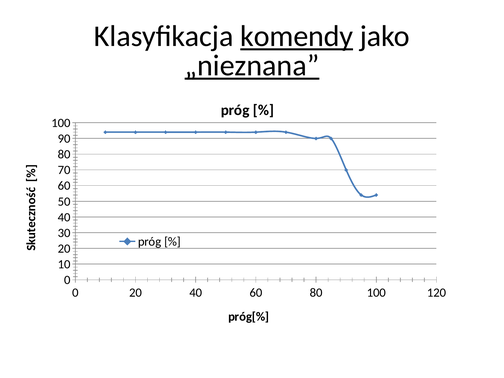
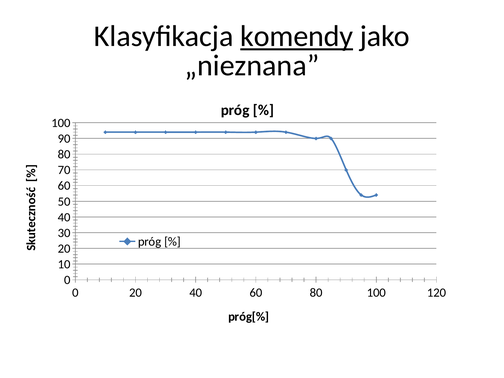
„nieznana underline: present -> none (252, 66)
